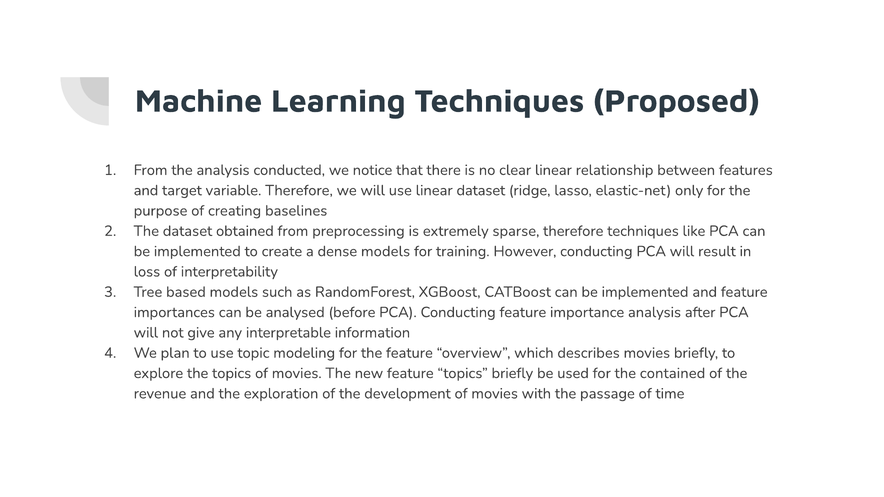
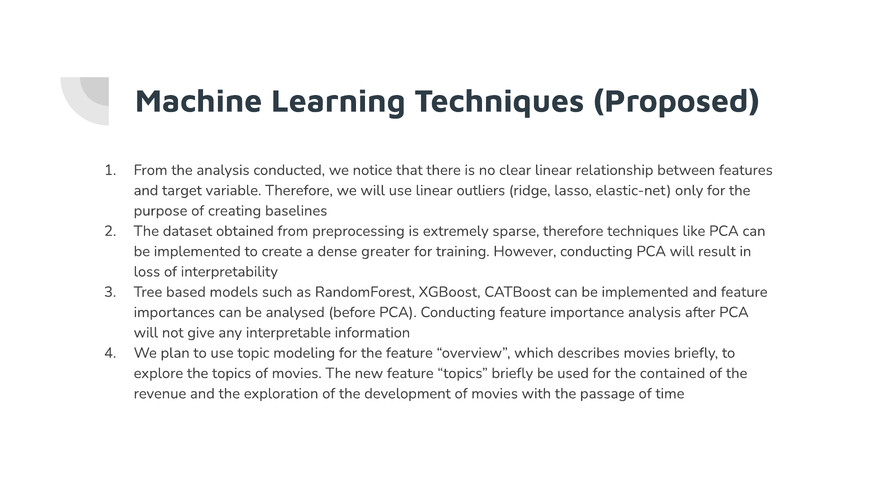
linear dataset: dataset -> outliers (481, 190)
dense models: models -> greater (386, 251)
